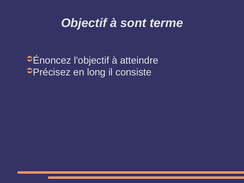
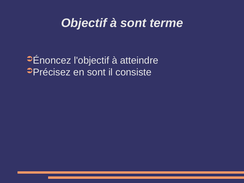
en long: long -> sont (96, 72)
